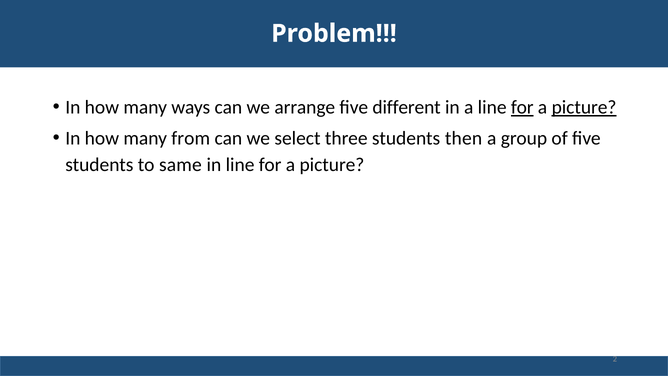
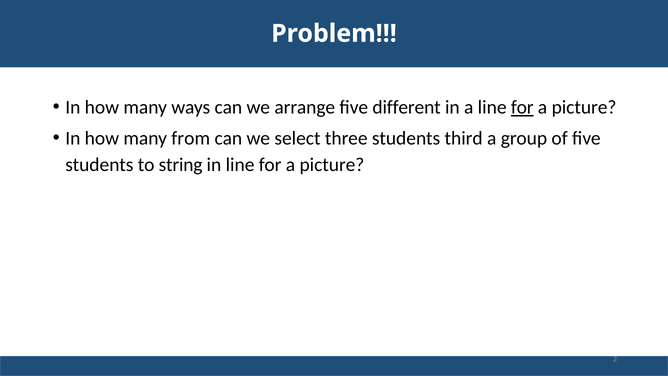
picture underline: present -> none (584, 107)
then: then -> third (464, 138)
same: same -> string (181, 165)
